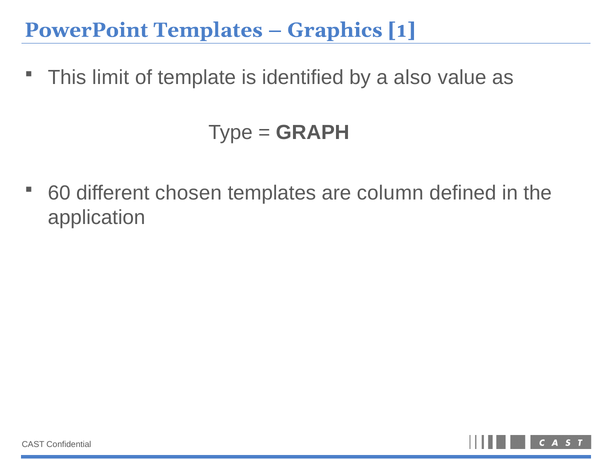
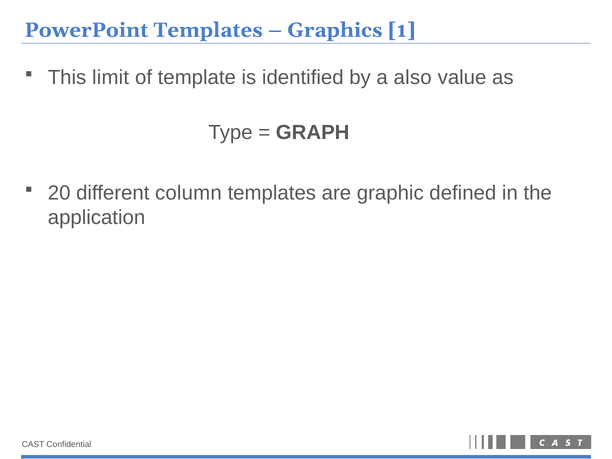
60: 60 -> 20 (59, 193)
chosen: chosen -> column (188, 193)
column: column -> graphic (390, 193)
